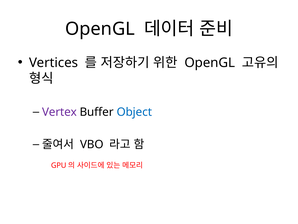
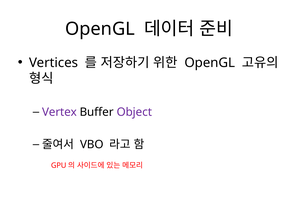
Object colour: blue -> purple (134, 112)
